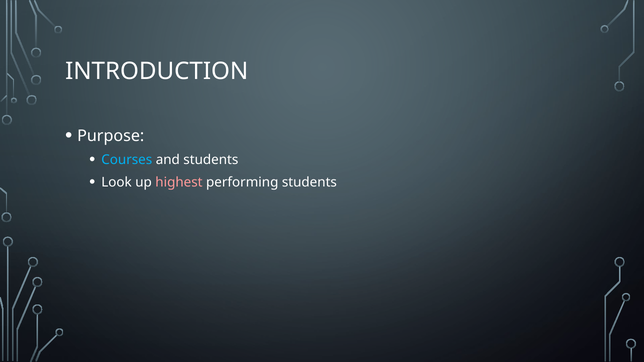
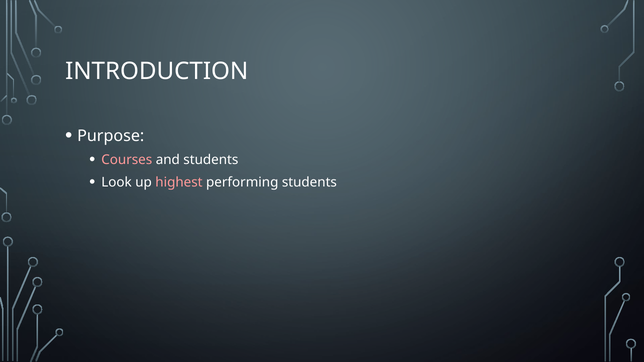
Courses colour: light blue -> pink (127, 160)
